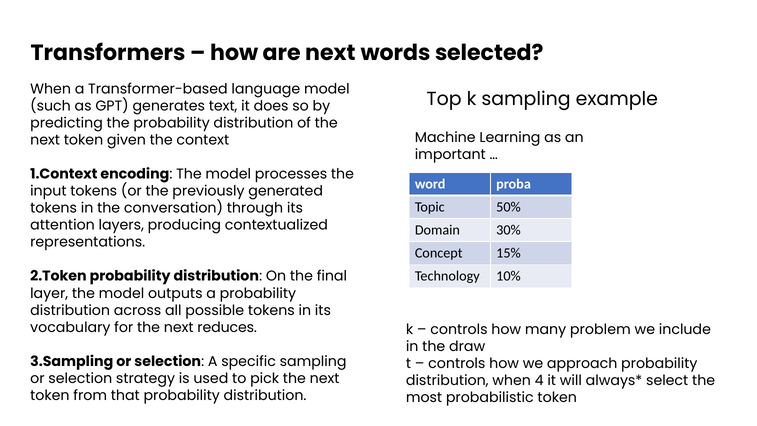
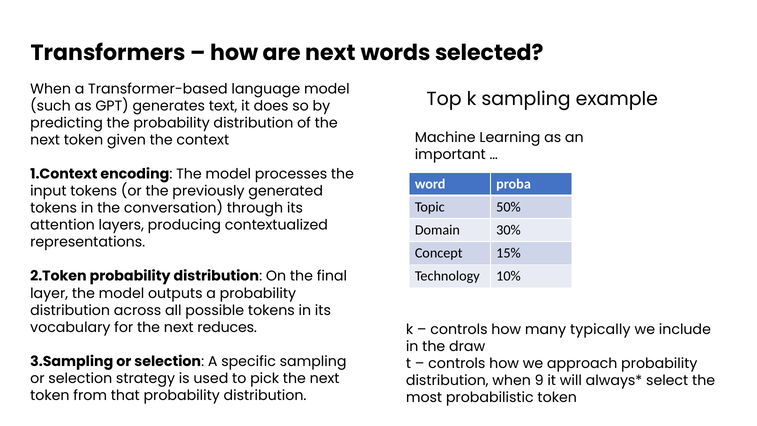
problem: problem -> typically (600, 329)
4: 4 -> 9 (539, 380)
